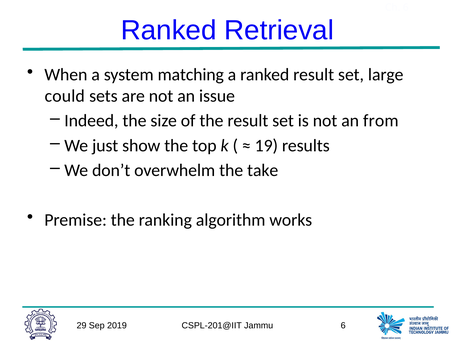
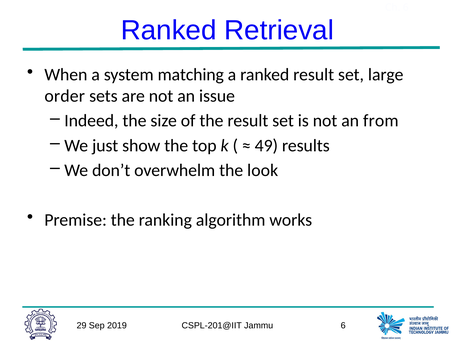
could: could -> order (65, 96)
19: 19 -> 49 (266, 146)
take: take -> look (263, 170)
